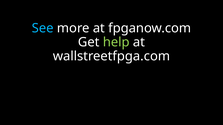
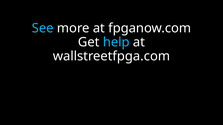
help colour: light green -> light blue (116, 42)
